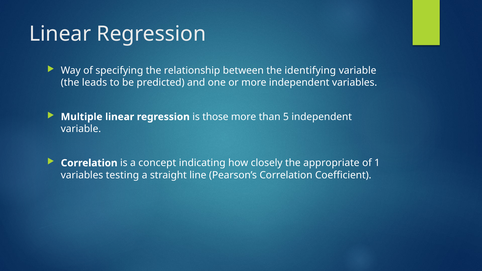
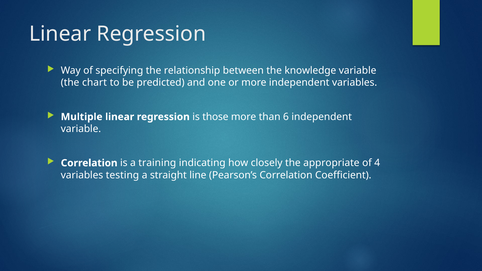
identifying: identifying -> knowledge (310, 71)
leads: leads -> chart (95, 83)
5: 5 -> 6 (286, 117)
concept: concept -> training (157, 163)
1: 1 -> 4 (377, 163)
